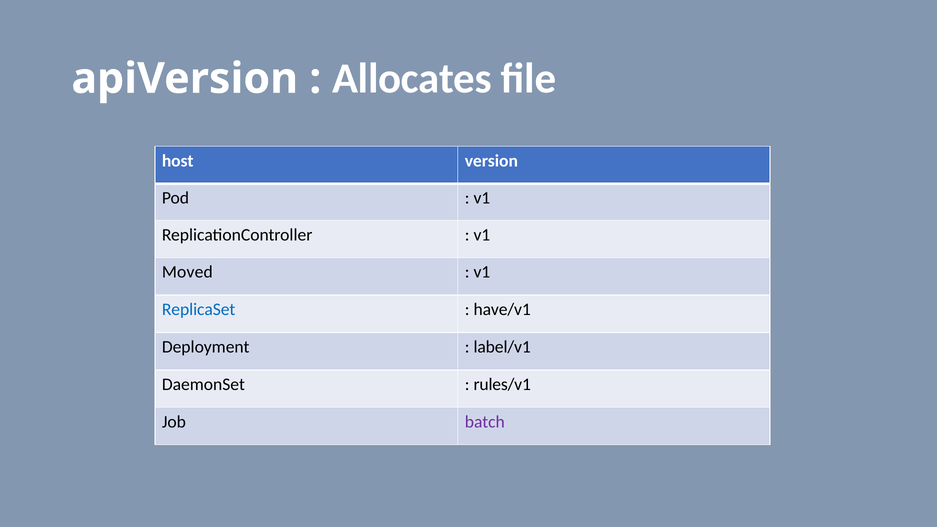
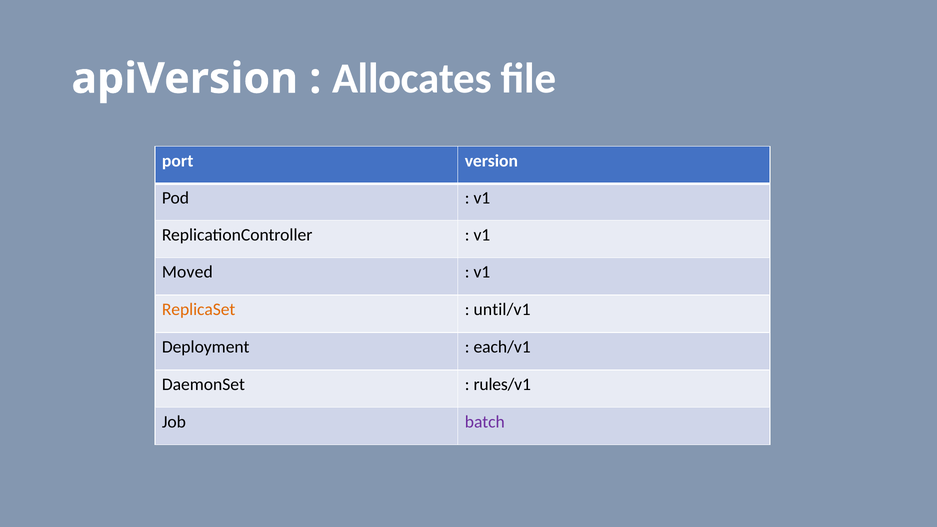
host: host -> port (178, 161)
ReplicaSet colour: blue -> orange (199, 310)
have/v1: have/v1 -> until/v1 (502, 310)
label/v1: label/v1 -> each/v1 (502, 347)
